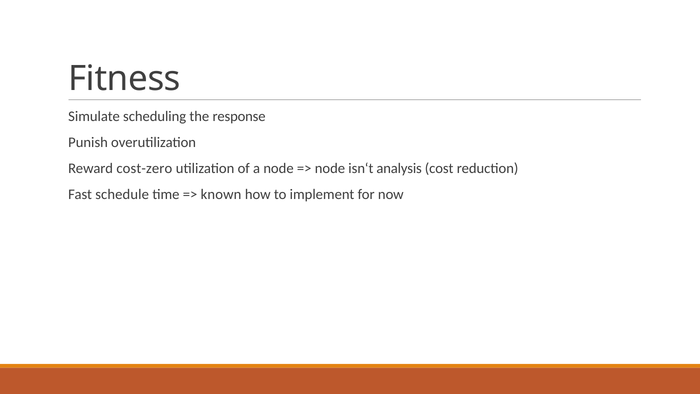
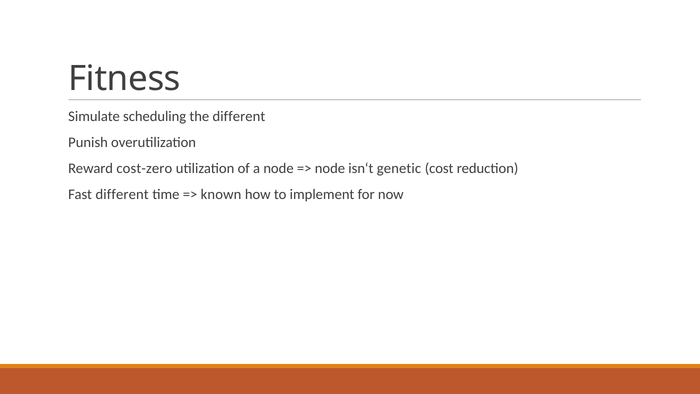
the response: response -> different (239, 116)
analysis: analysis -> genetic (399, 168)
Fast schedule: schedule -> different (122, 194)
